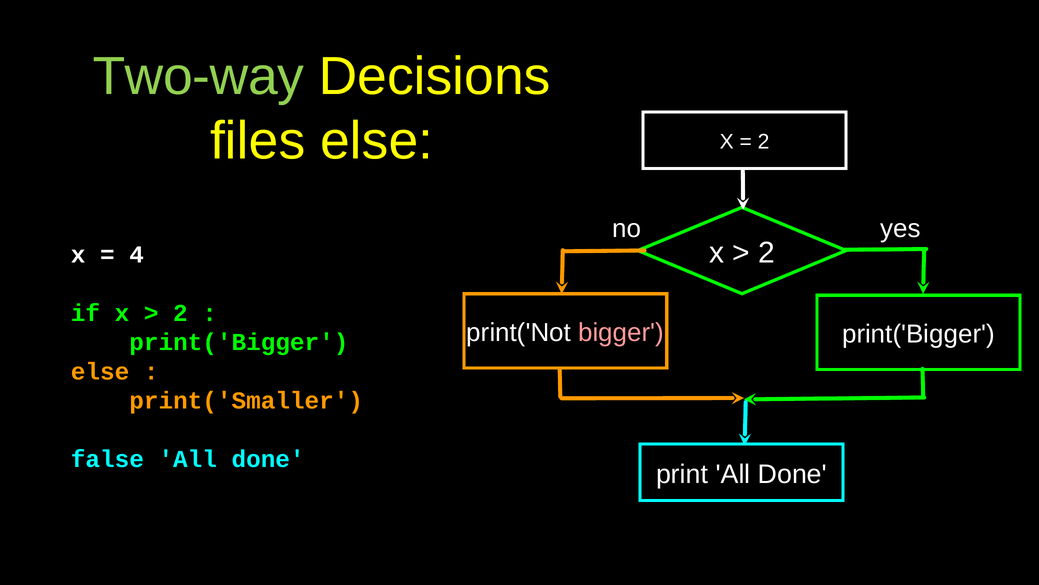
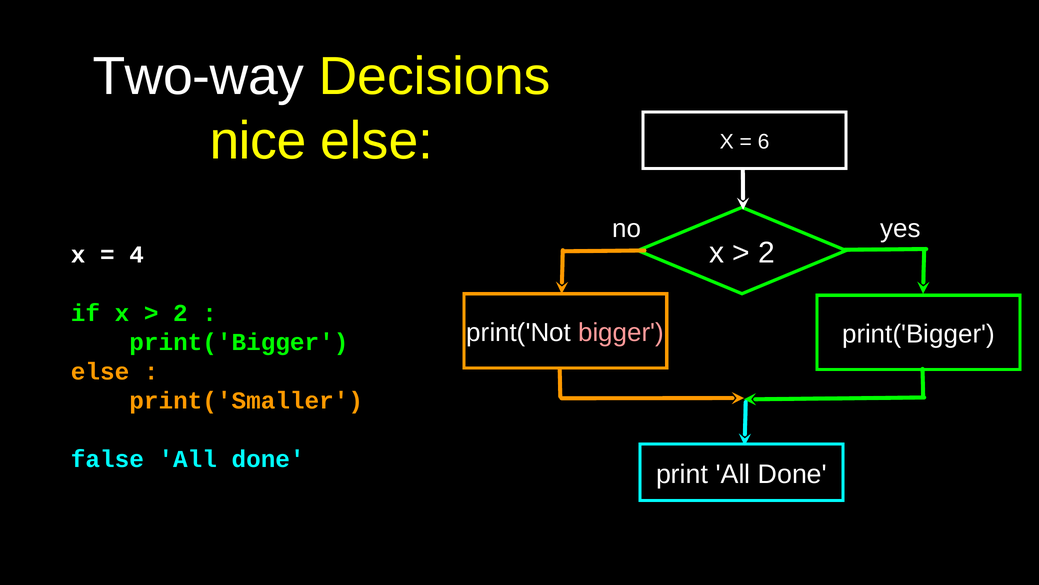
Two-way colour: light green -> white (198, 77)
files: files -> nice (258, 141)
2: 2 -> 6 (764, 142)
